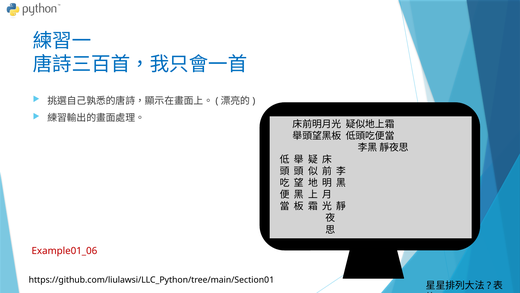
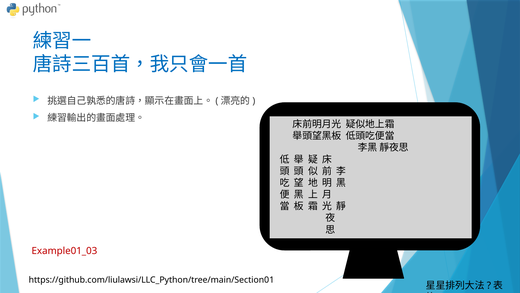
Example01_06: Example01_06 -> Example01_03 (64, 250)
